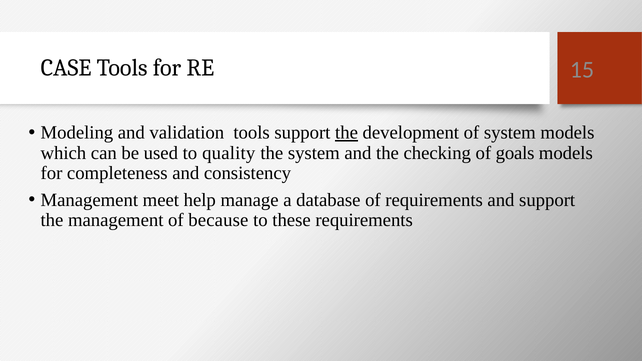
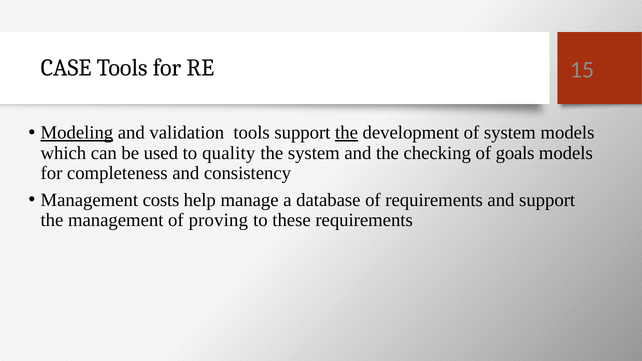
Modeling underline: none -> present (77, 133)
meet: meet -> costs (161, 200)
because: because -> proving (218, 220)
